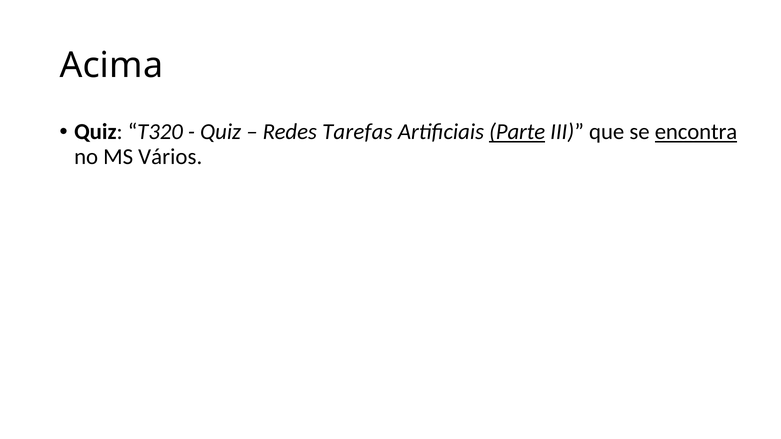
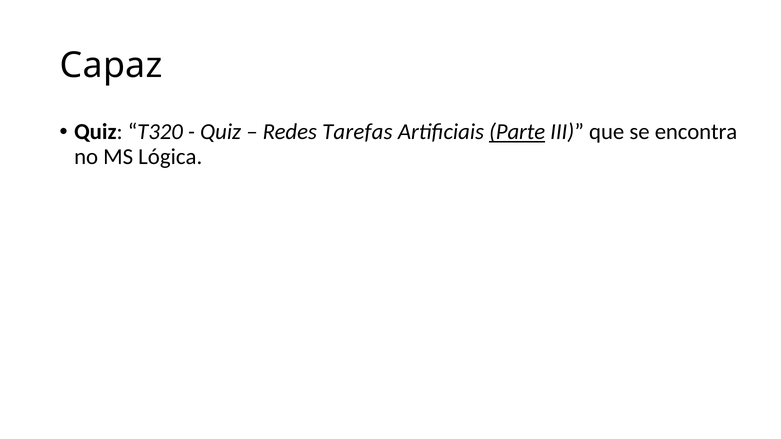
Acima: Acima -> Capaz (111, 66)
encontra underline: present -> none (696, 132)
Vários: Vários -> Lógica (170, 157)
